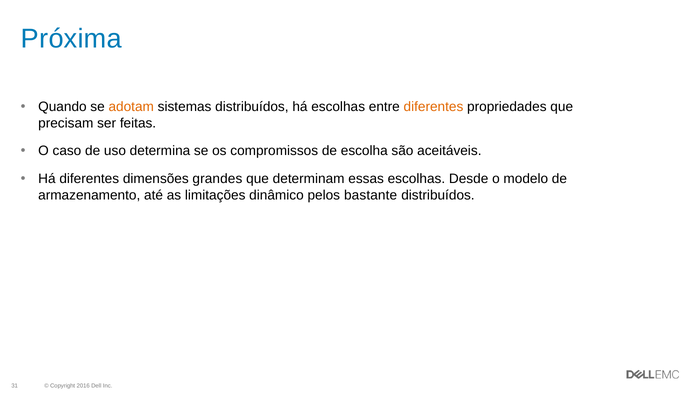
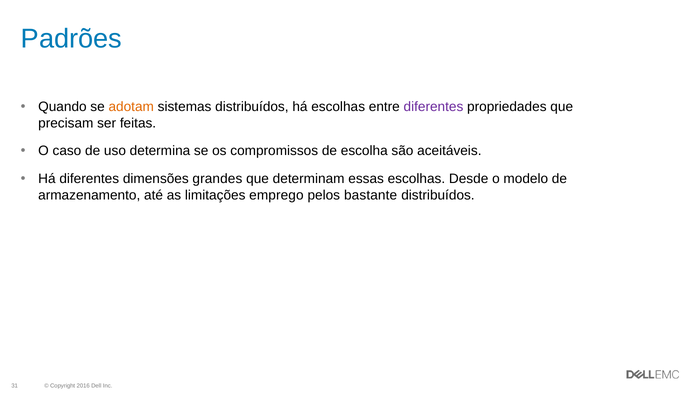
Próxima: Próxima -> Padrões (72, 39)
diferentes colour: orange -> purple (433, 107)
dinâmico: dinâmico -> emprego (276, 195)
